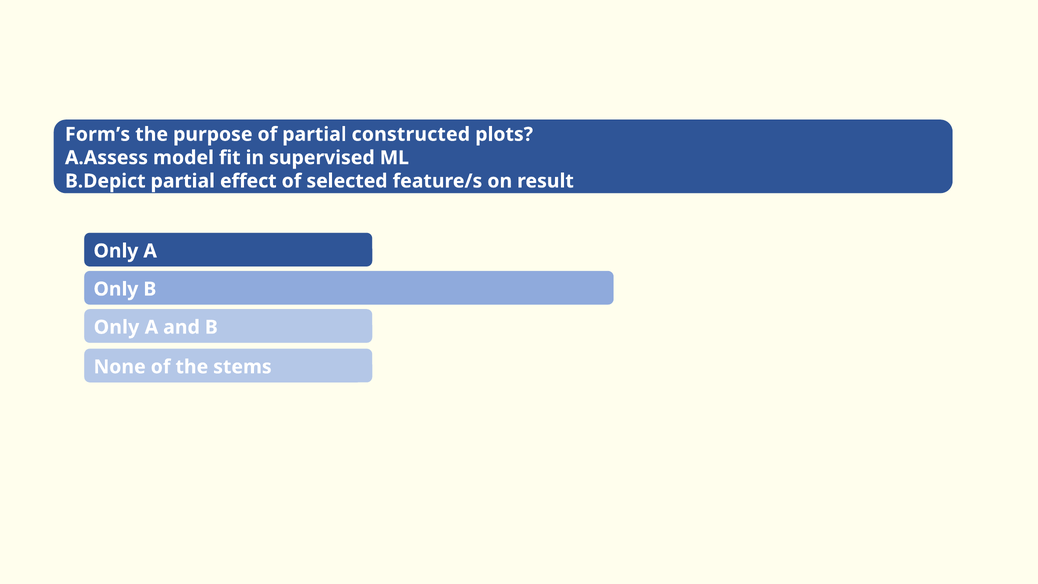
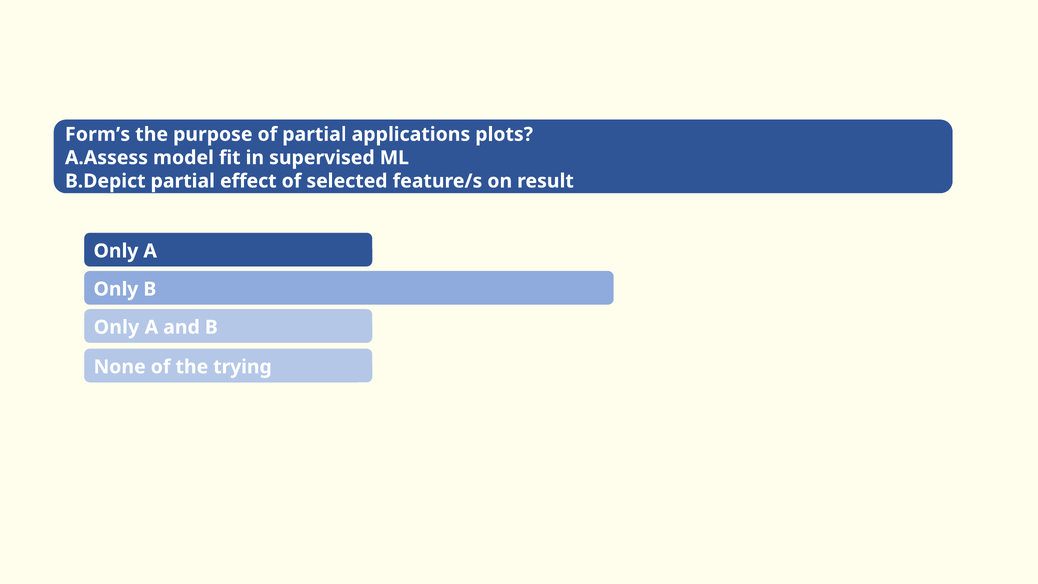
constructed: constructed -> applications (411, 134)
stems: stems -> trying (242, 367)
